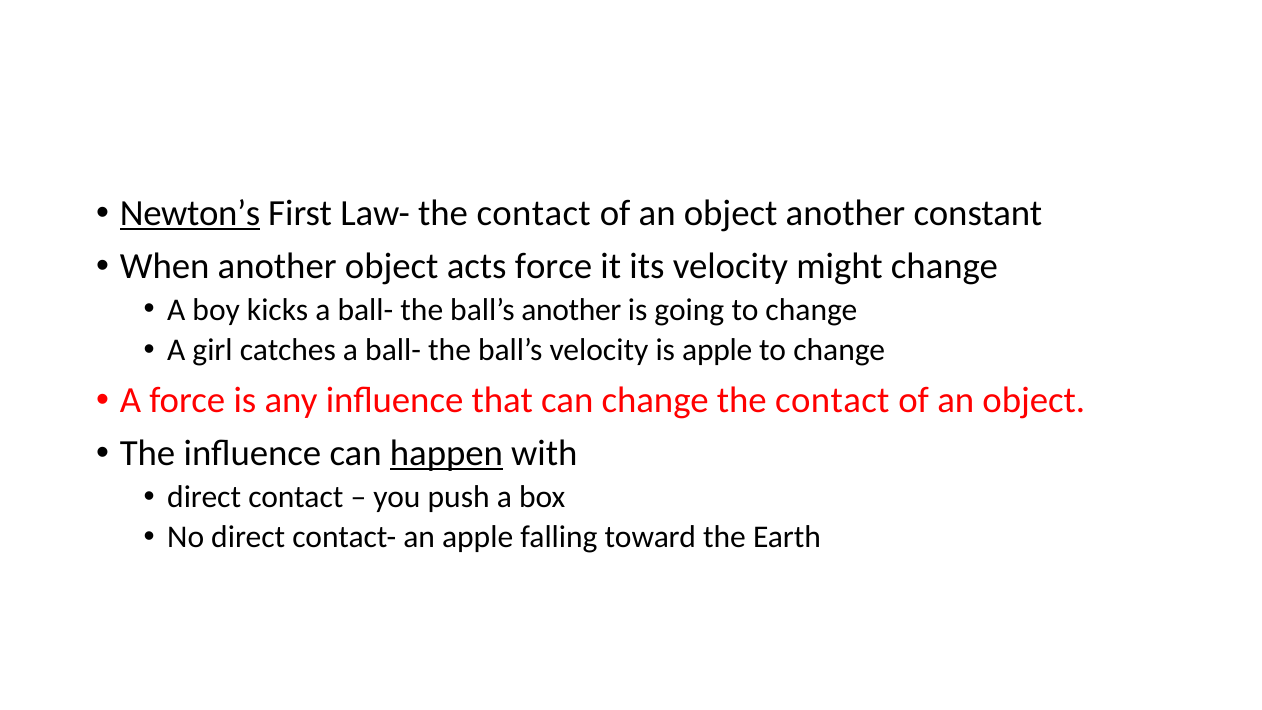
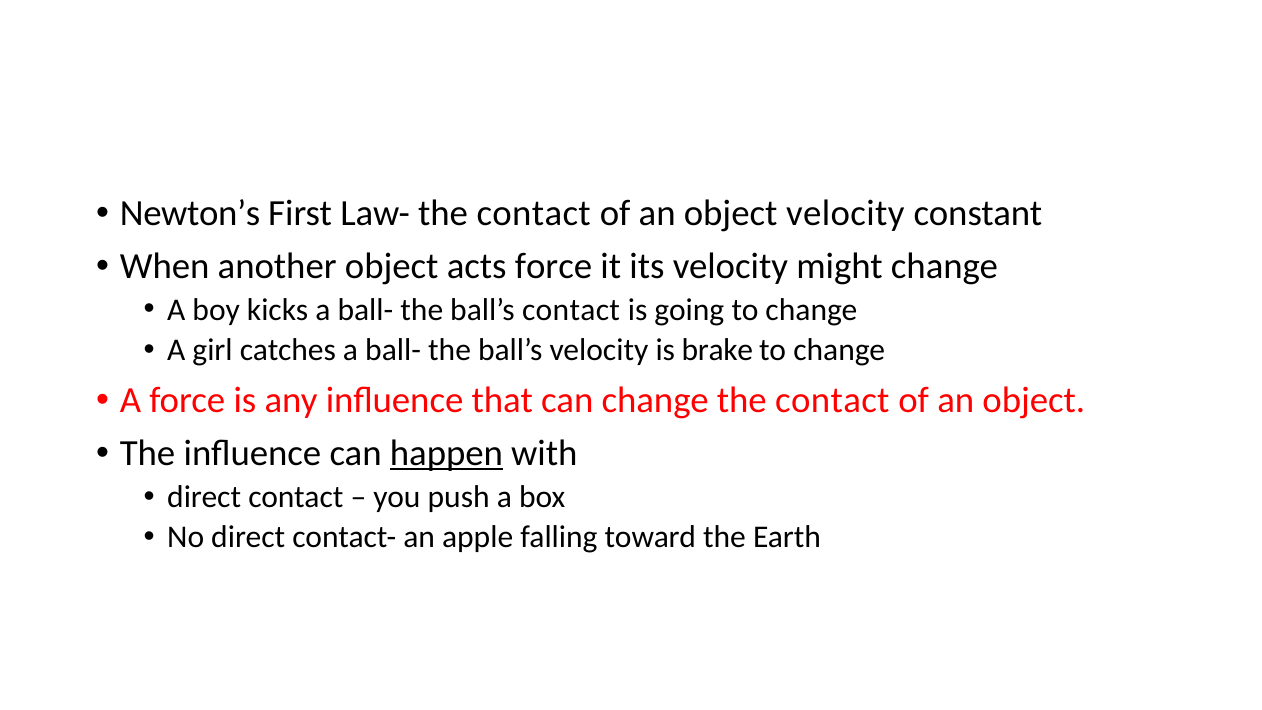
Newton’s underline: present -> none (190, 213)
object another: another -> velocity (845, 213)
ball’s another: another -> contact (571, 310)
is apple: apple -> brake (717, 350)
